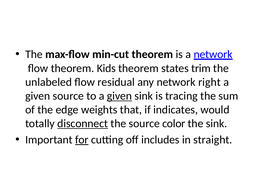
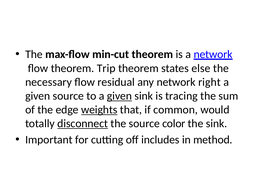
Kids: Kids -> Trip (106, 68)
trim: trim -> else (201, 68)
unlabeled: unlabeled -> necessary (49, 82)
weights underline: none -> present (99, 110)
indicates: indicates -> common (176, 110)
for underline: present -> none (82, 140)
straight: straight -> method (213, 140)
